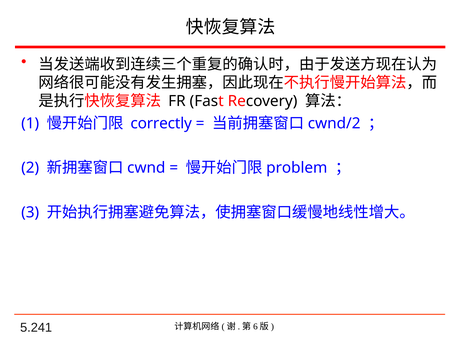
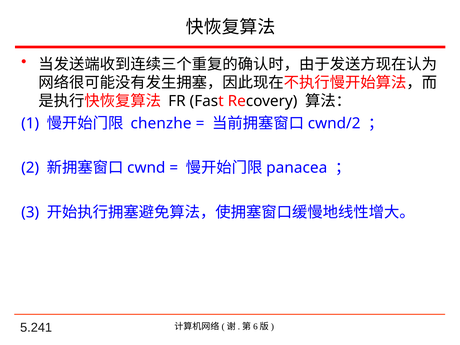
correctly: correctly -> chenzhe (161, 123)
problem: problem -> panacea (297, 168)
